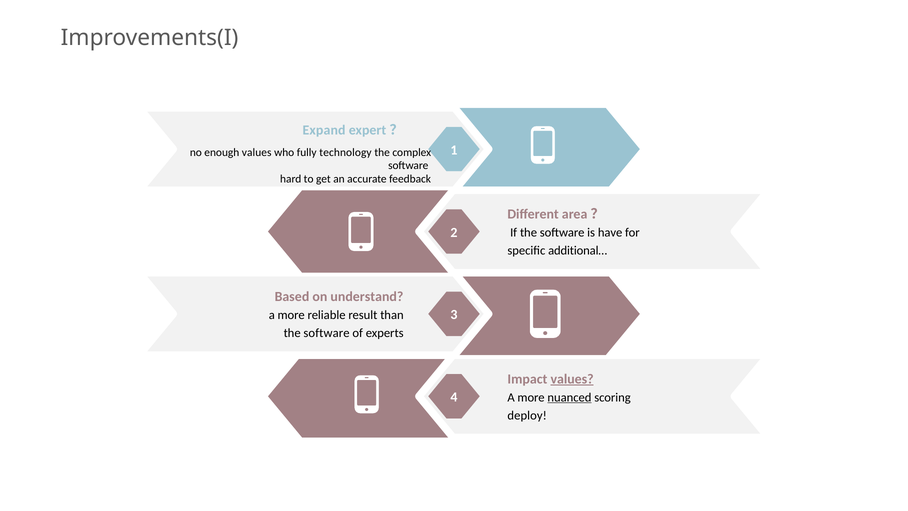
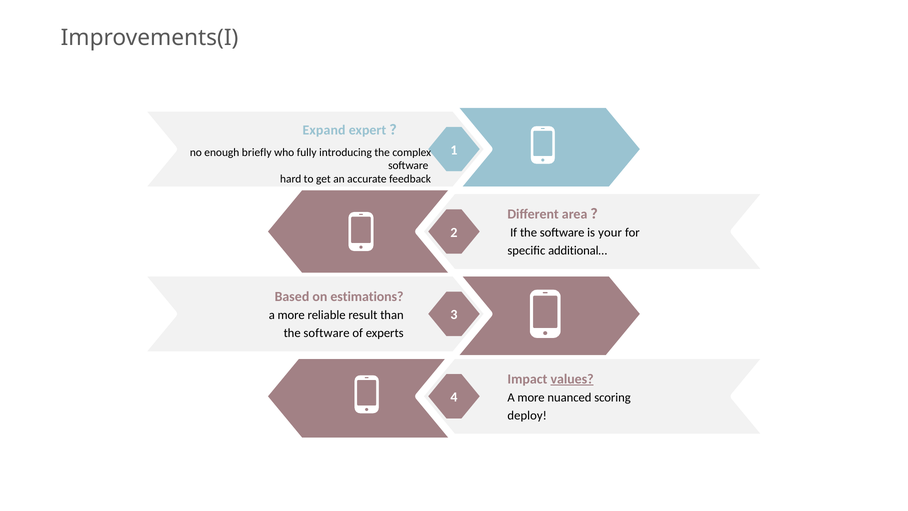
enough values: values -> briefly (257, 153)
technology: technology -> introducing (346, 153)
have: have -> your (610, 233)
understand: understand -> estimations (367, 296)
nuanced underline: present -> none (569, 397)
